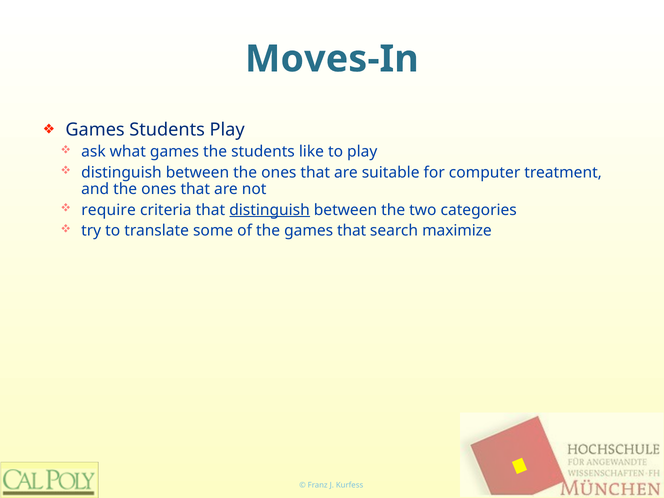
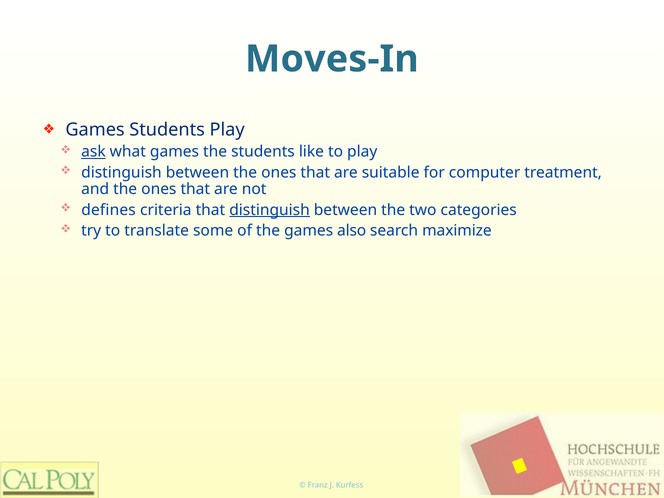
ask underline: none -> present (93, 152)
require: require -> defines (109, 210)
games that: that -> also (352, 231)
